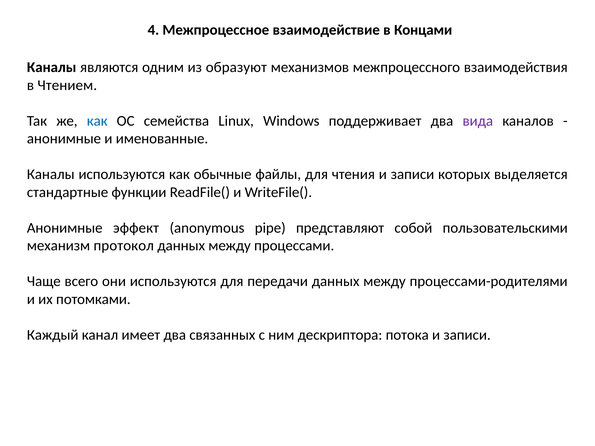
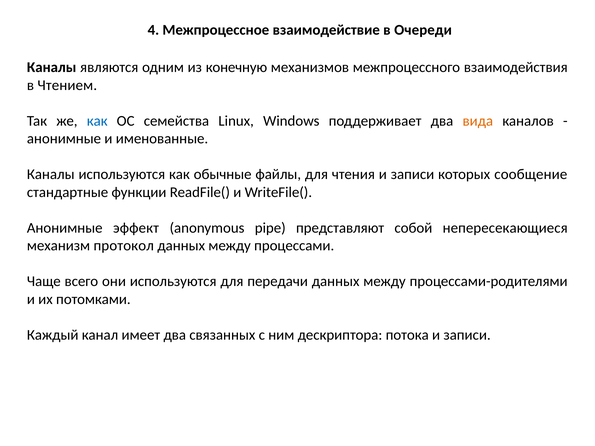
Концами: Концами -> Очереди (423, 30)
образуют: образуют -> конечную (236, 67)
вида colour: purple -> orange (478, 121)
выделяется: выделяется -> сообщение (531, 174)
пользовательскими: пользовательскими -> непересекающиеся (505, 228)
